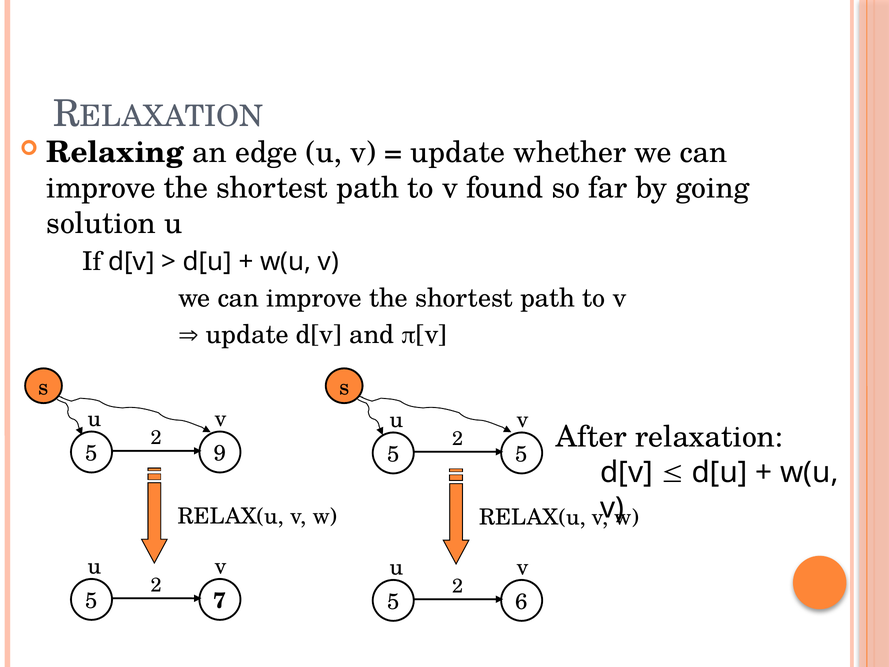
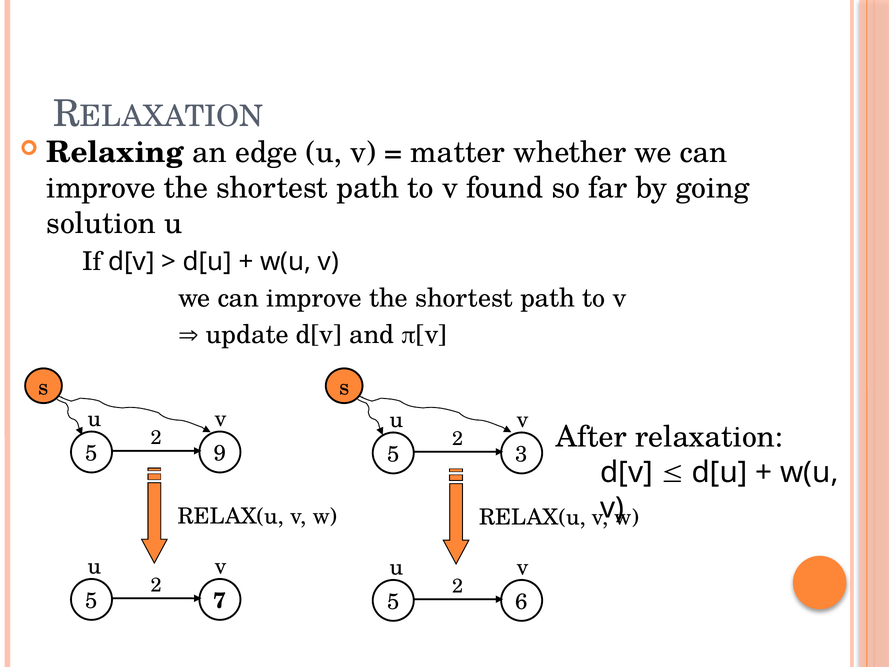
update: update -> matter (458, 152)
5 5: 5 -> 3 (522, 454)
